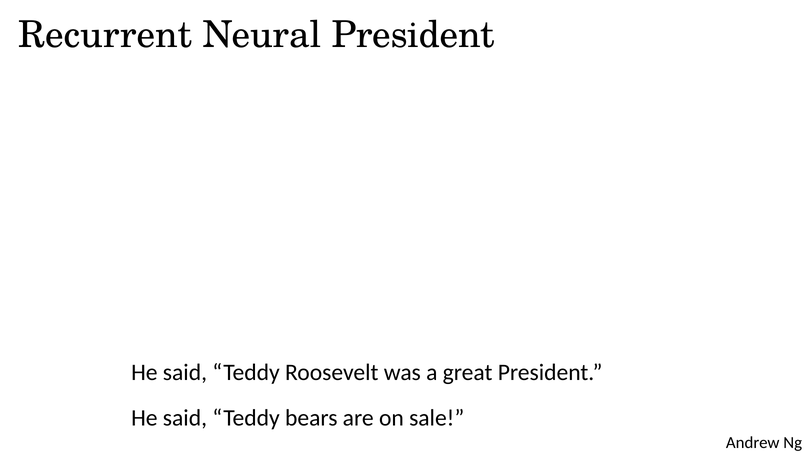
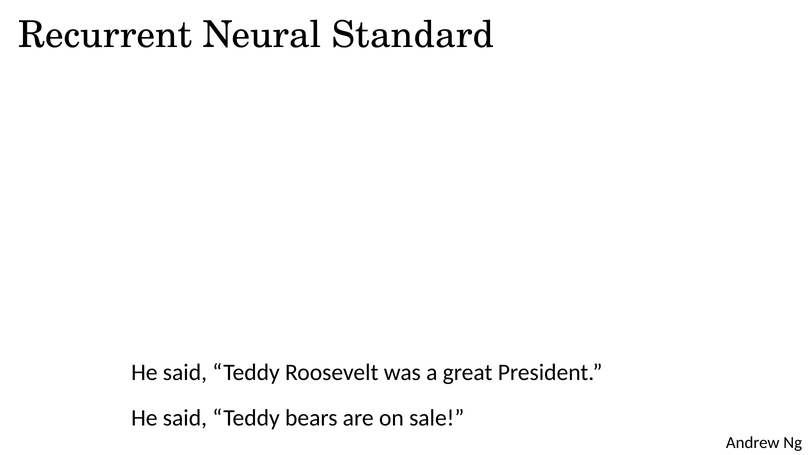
Neural President: President -> Standard (413, 35)
